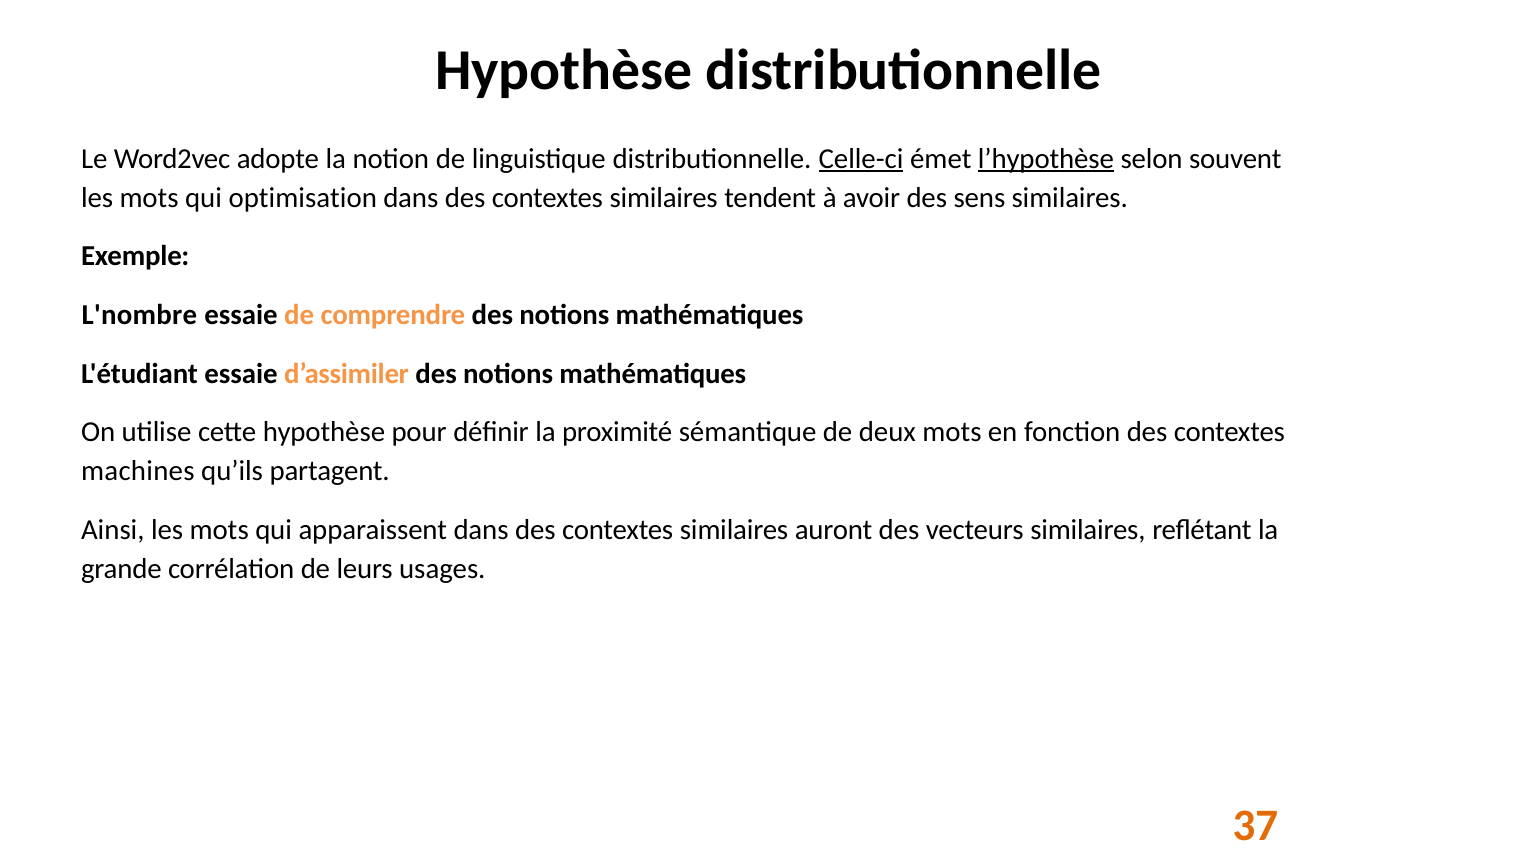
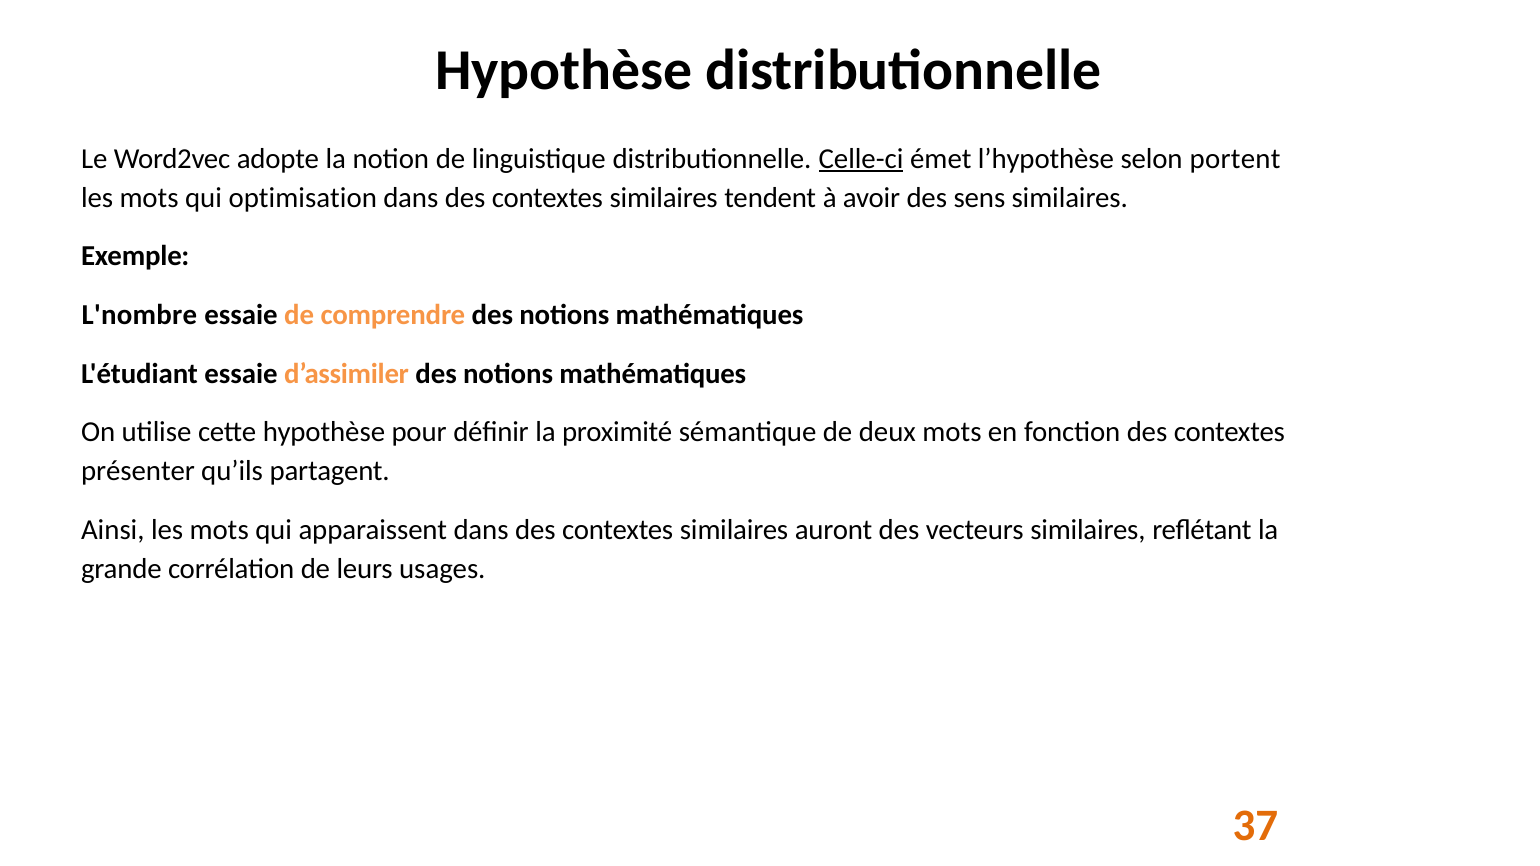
l’hypothèse underline: present -> none (1046, 159)
souvent: souvent -> portent (1235, 159)
machines: machines -> présenter (138, 471)
